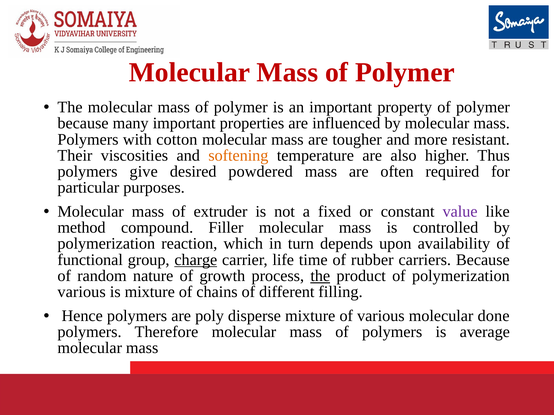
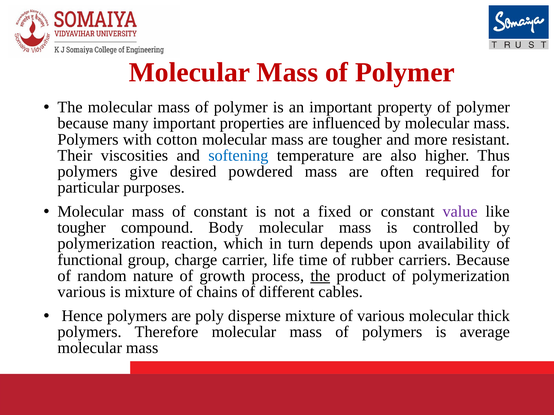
softening colour: orange -> blue (238, 156)
of extruder: extruder -> constant (221, 212)
method: method -> tougher (82, 228)
Filler: Filler -> Body (226, 228)
charge underline: present -> none (196, 260)
filling: filling -> cables (341, 292)
done: done -> thick (494, 316)
